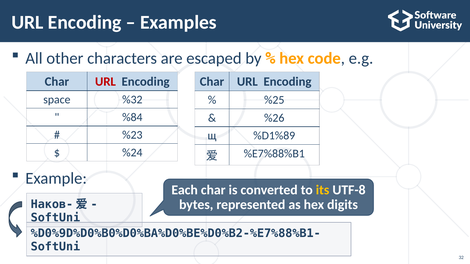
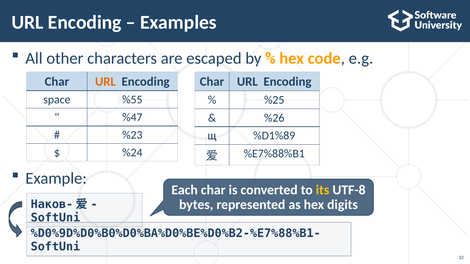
URL colour: red -> orange (105, 82)
%32: %32 -> %55 (132, 100)
%84: %84 -> %47 (132, 117)
